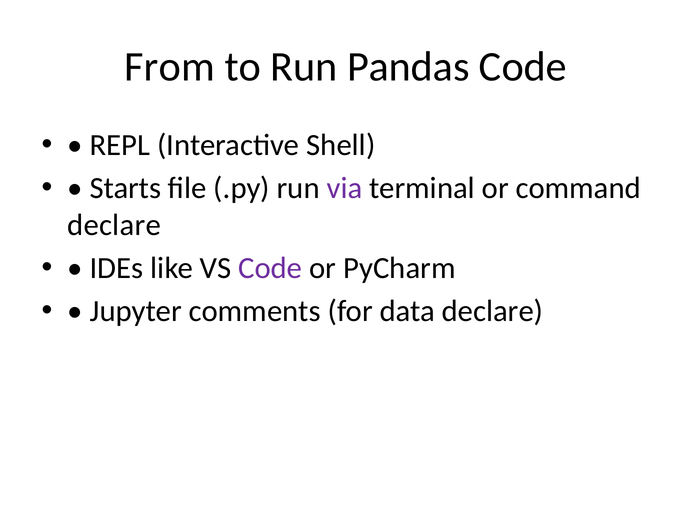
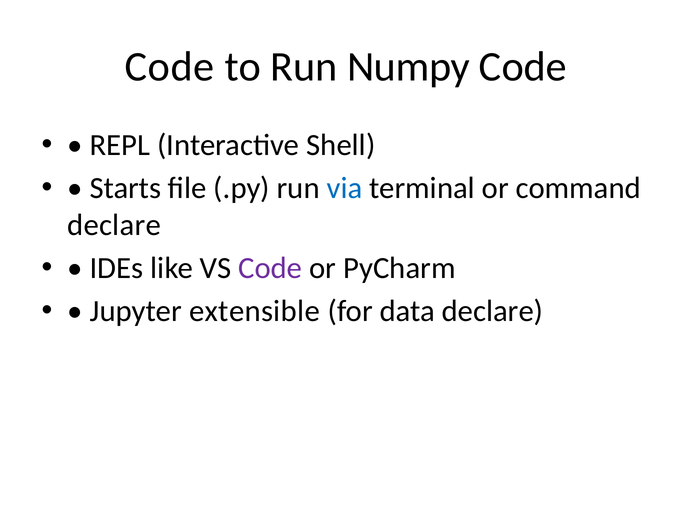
From: From -> Code (170, 67)
Pandas: Pandas -> Numpy (409, 67)
via colour: purple -> blue (345, 188)
comments: comments -> extensible (255, 311)
